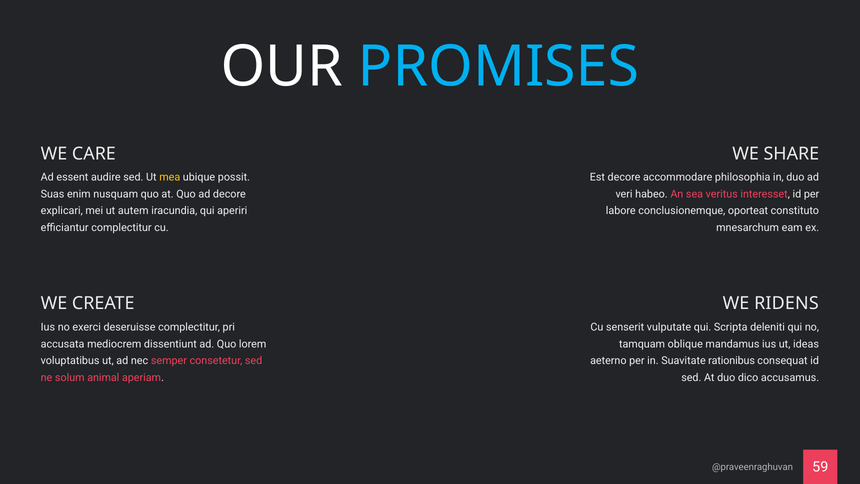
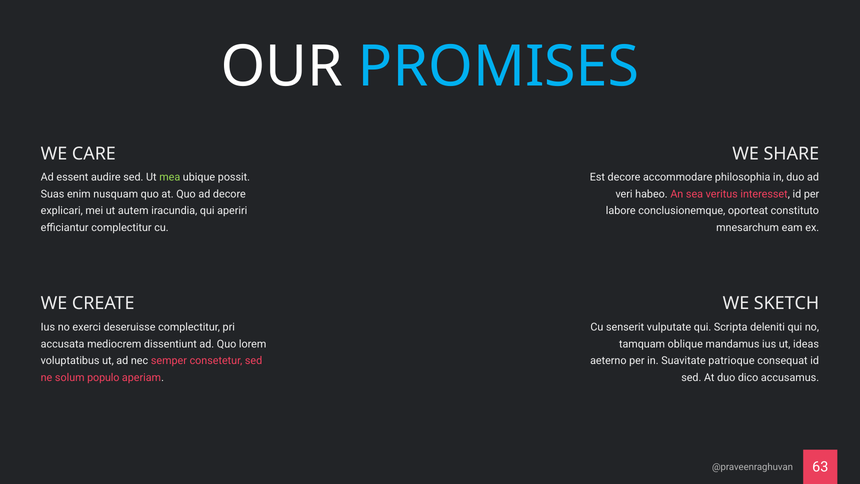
mea colour: yellow -> light green (170, 177)
RIDENS: RIDENS -> SKETCH (787, 303)
rationibus: rationibus -> patrioque (731, 361)
animal: animal -> populo (103, 377)
59: 59 -> 63 (820, 467)
